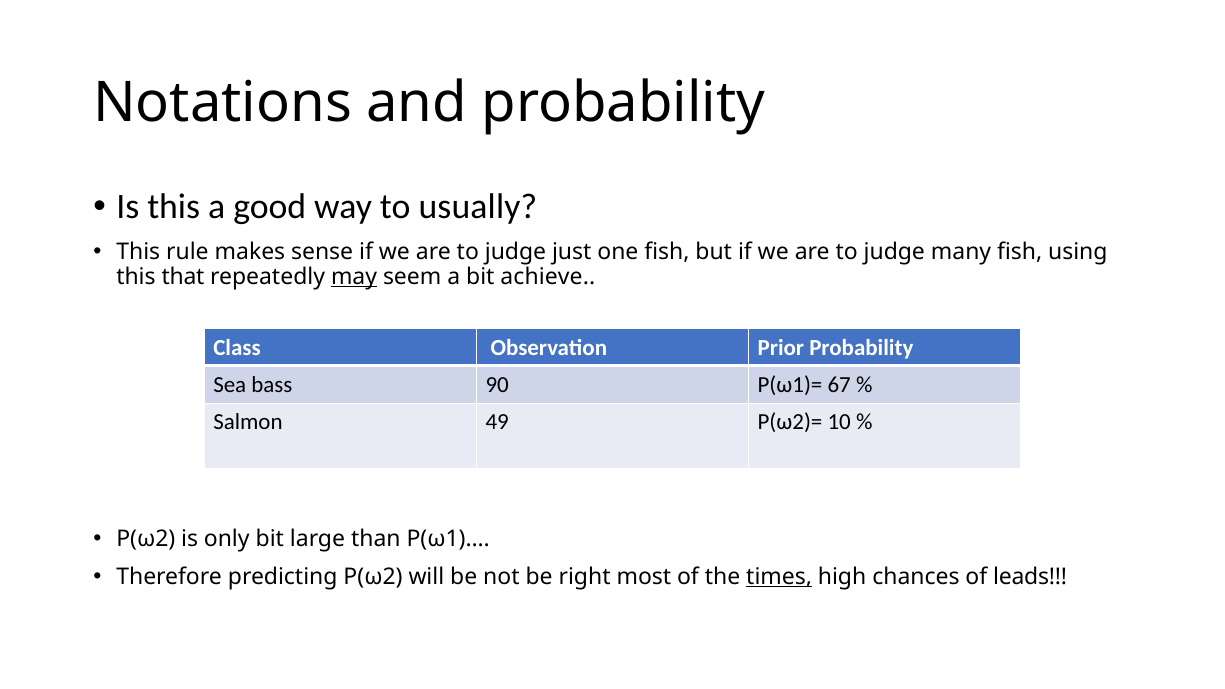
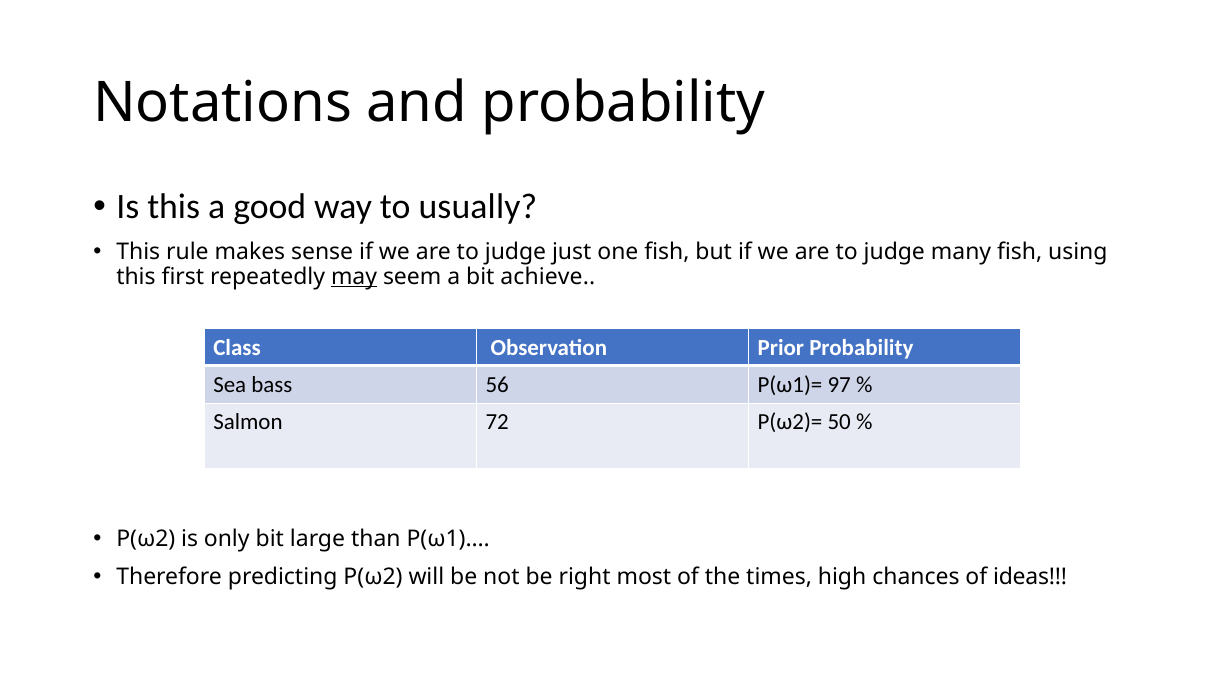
that: that -> first (183, 276)
90: 90 -> 56 (497, 385)
67: 67 -> 97 (839, 385)
49: 49 -> 72 (497, 422)
10: 10 -> 50 (839, 422)
times underline: present -> none (779, 577)
leads: leads -> ideas (1030, 577)
